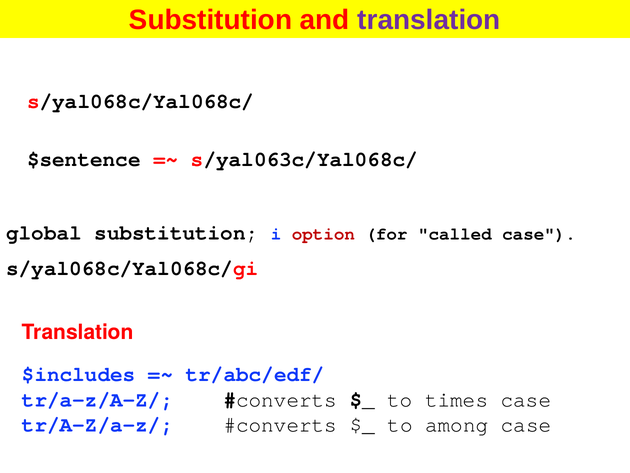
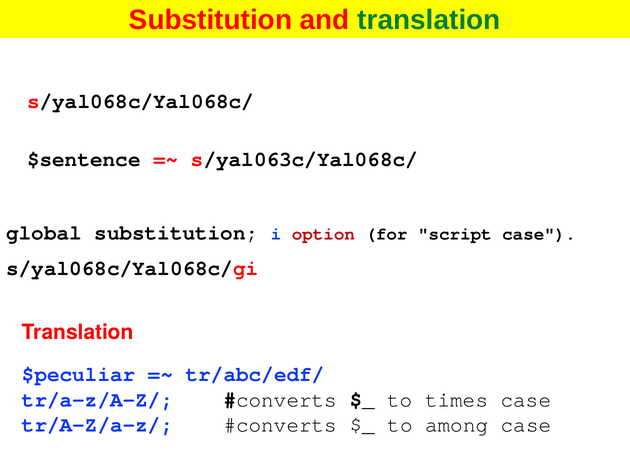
translation colour: purple -> green (429, 20)
called: called -> script (455, 234)
$includes: $includes -> $peculiar (79, 374)
